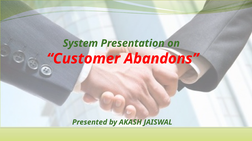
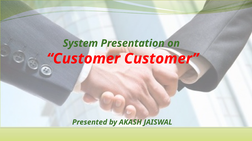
Customer Abandons: Abandons -> Customer (161, 59)
